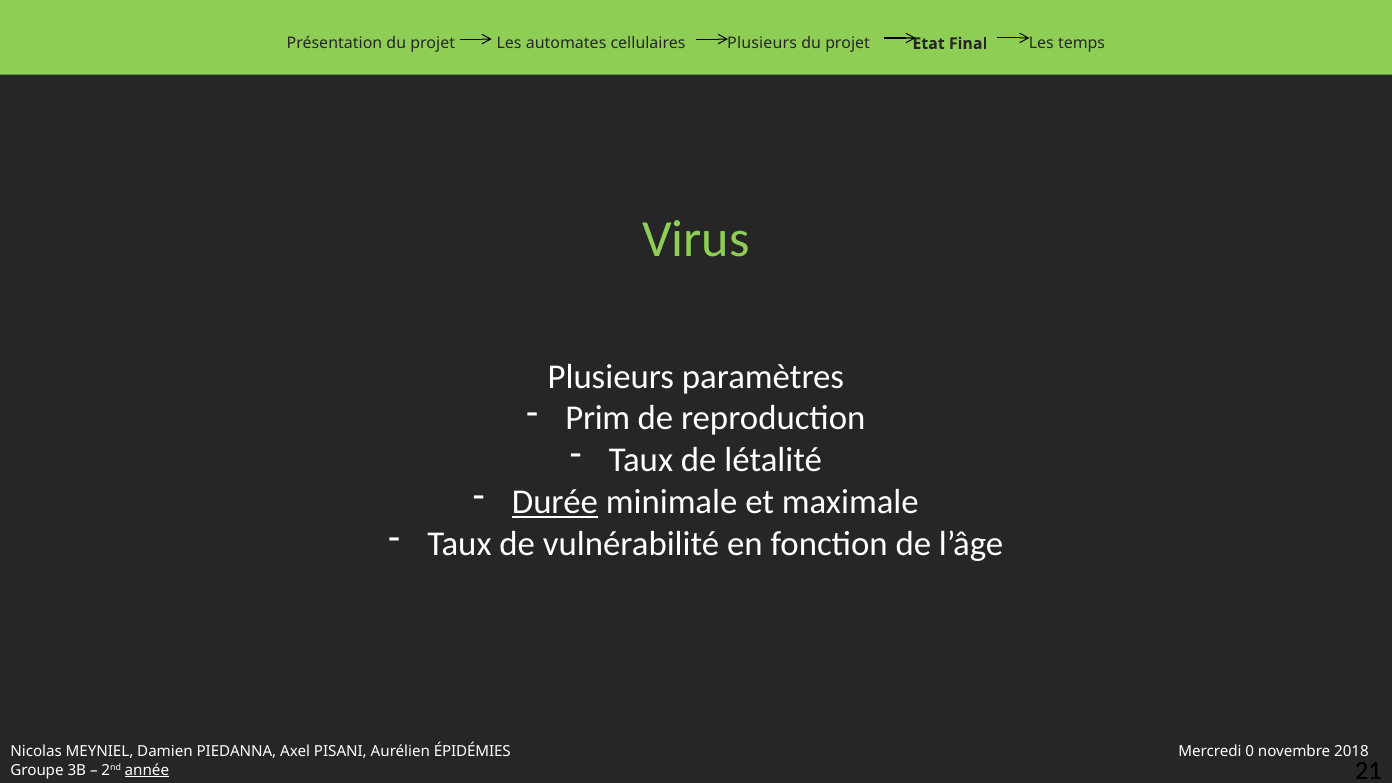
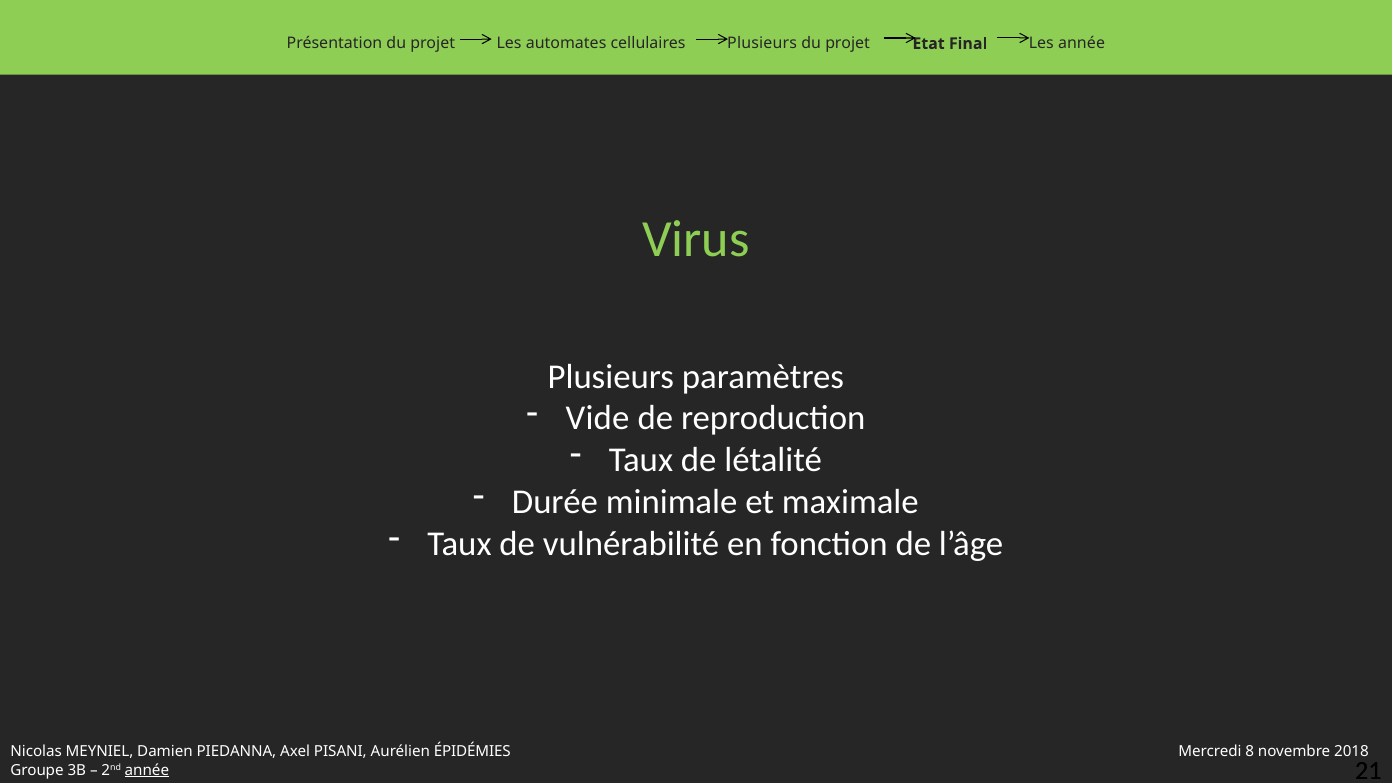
Les temps: temps -> année (1082, 44)
Prim: Prim -> Vide (598, 418)
Durée underline: present -> none (555, 502)
0: 0 -> 8 (1250, 752)
